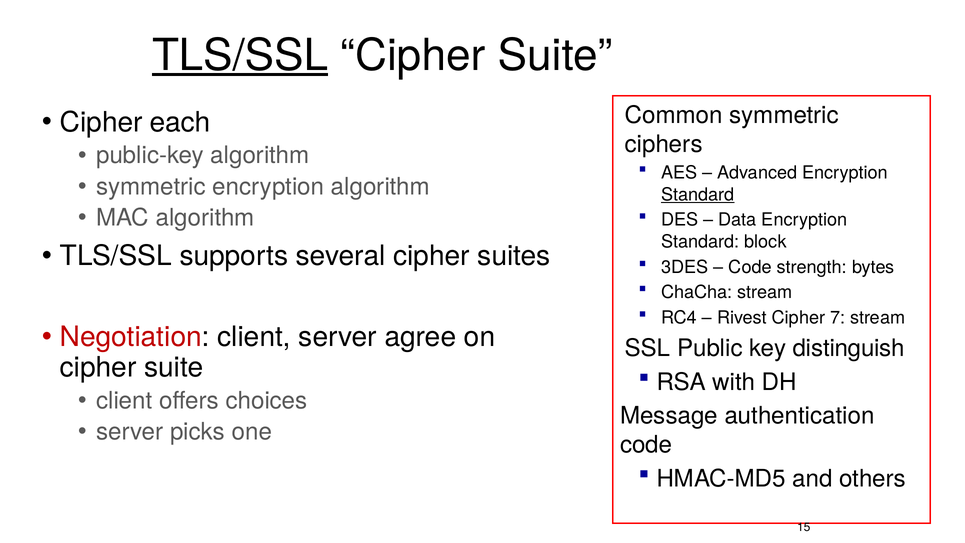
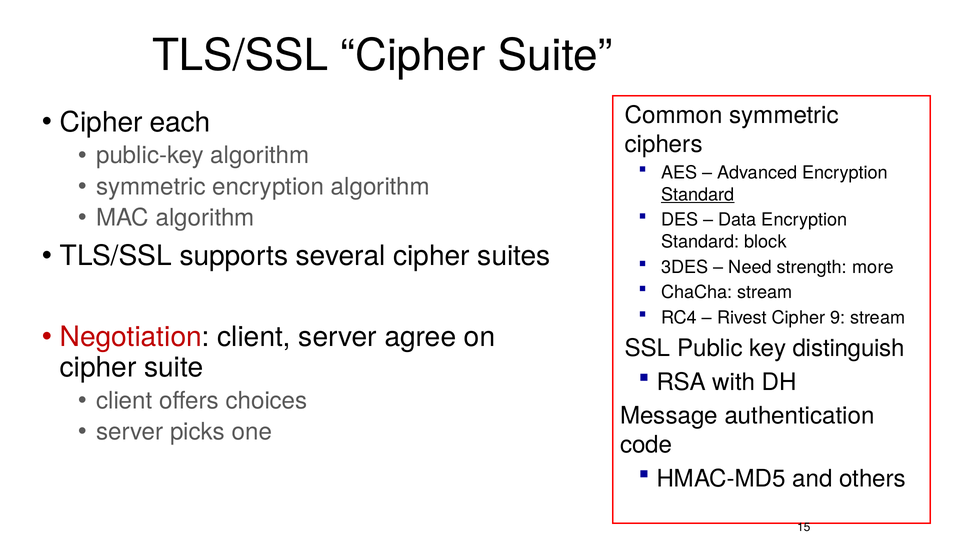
TLS/SSL underline: present -> none (240, 55)
Code: Code -> Need (750, 267)
bytes: bytes -> more (873, 267)
7: 7 -> 9 (838, 318)
